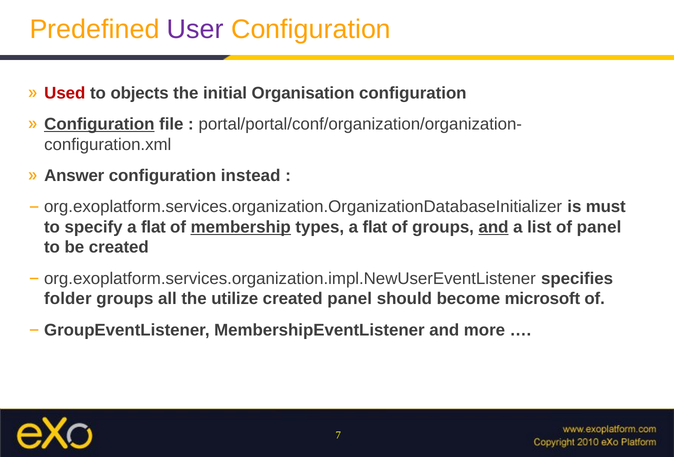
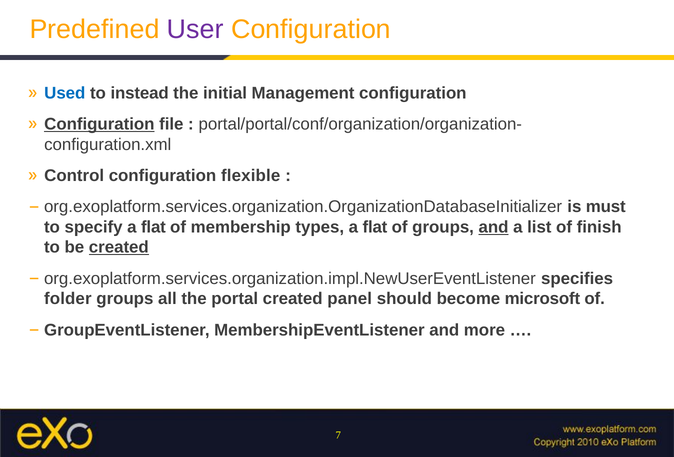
Used colour: red -> blue (65, 93)
objects: objects -> instead (140, 93)
Organisation: Organisation -> Management (303, 93)
Answer: Answer -> Control (74, 175)
instead: instead -> flexible (251, 175)
membership underline: present -> none (241, 227)
of panel: panel -> finish (599, 227)
created underline: none -> present (119, 247)
utilize: utilize -> portal (235, 299)
